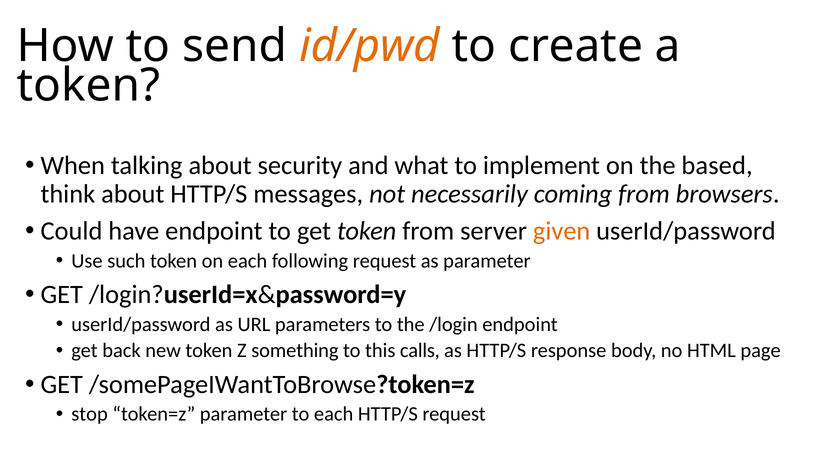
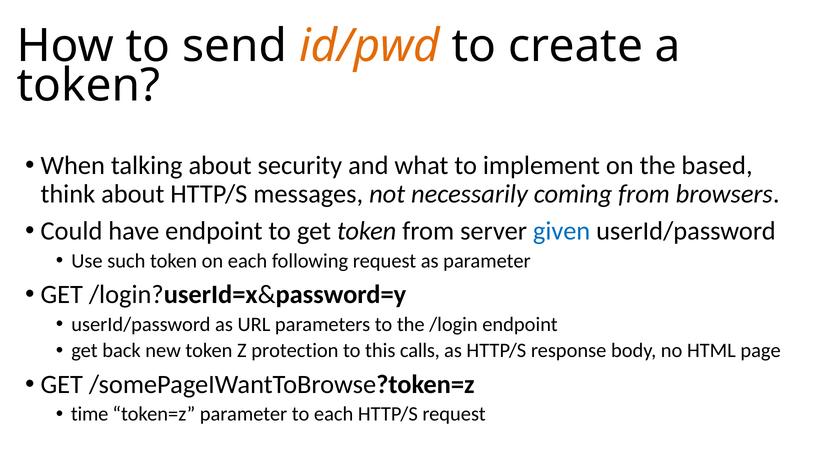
given colour: orange -> blue (562, 231)
something: something -> protection (295, 350)
stop: stop -> time (90, 414)
